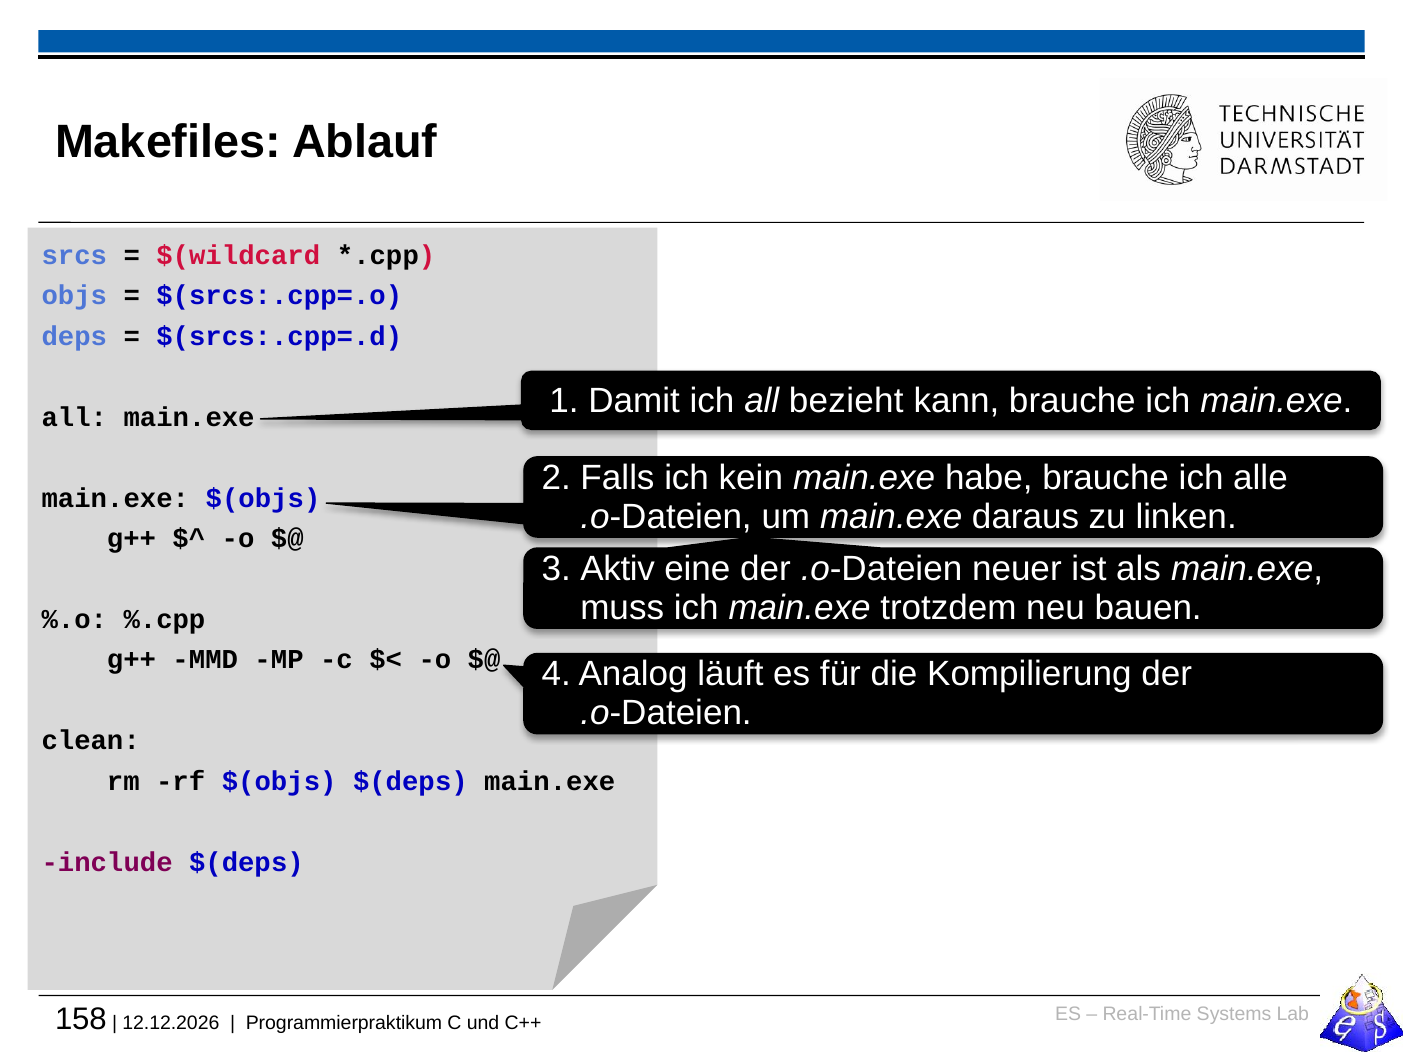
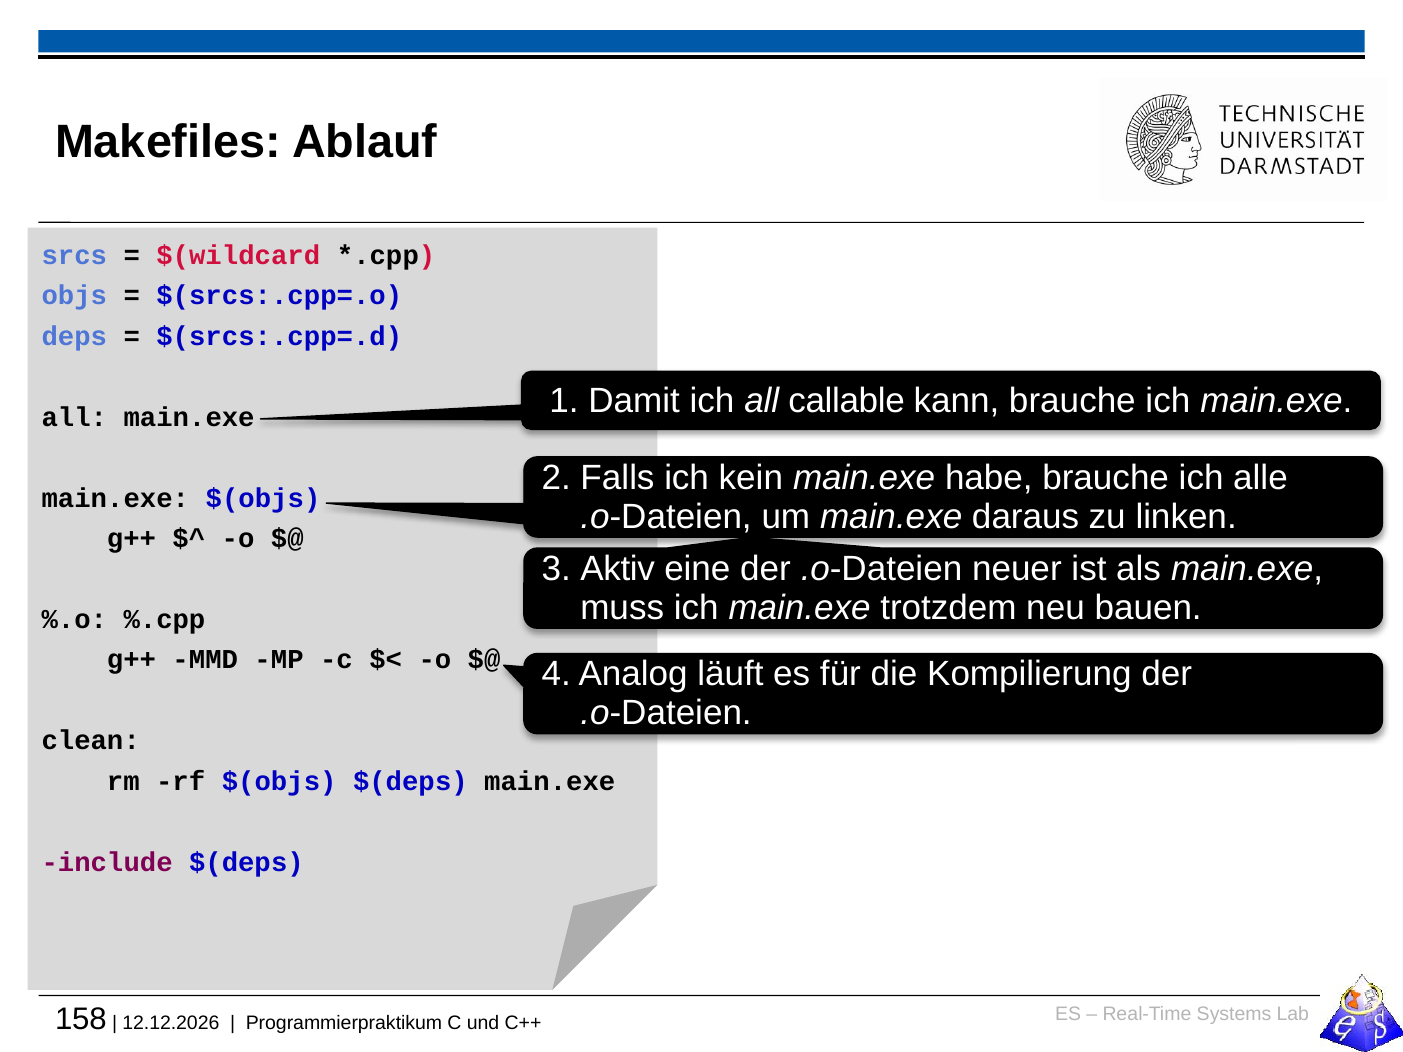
bezieht: bezieht -> callable (847, 401)
